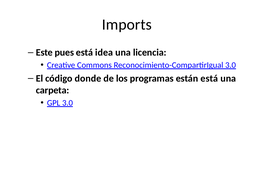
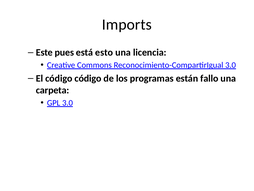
idea: idea -> esto (104, 52)
código donde: donde -> código (88, 78)
están está: está -> fallo (209, 78)
